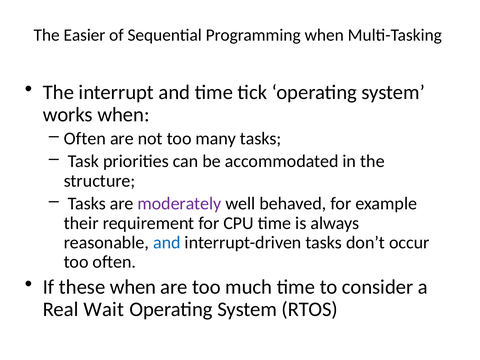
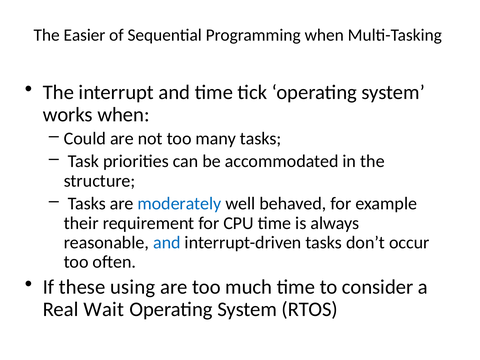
Often: Often -> Could (85, 139)
moderately colour: purple -> blue (179, 204)
these when: when -> using (133, 287)
